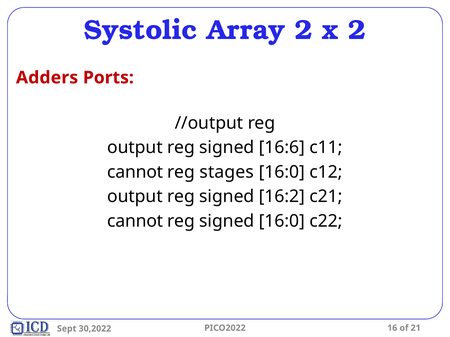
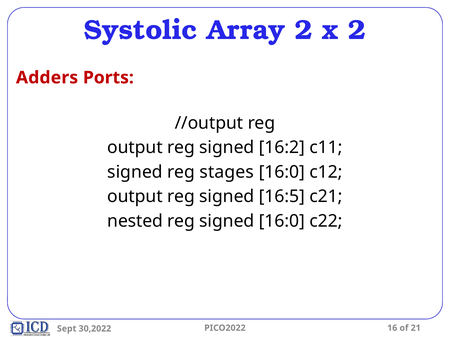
16:6: 16:6 -> 16:2 (282, 148)
cannot: cannot -> signed (135, 172)
16:2: 16:2 -> 16:5 (282, 197)
cannot: cannot -> nested (135, 221)
